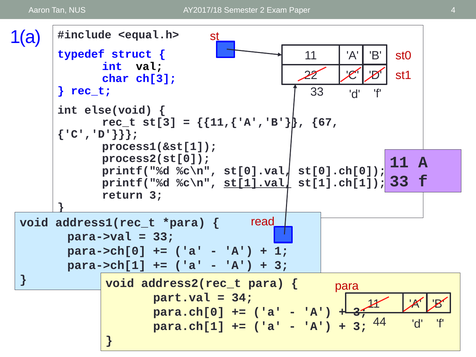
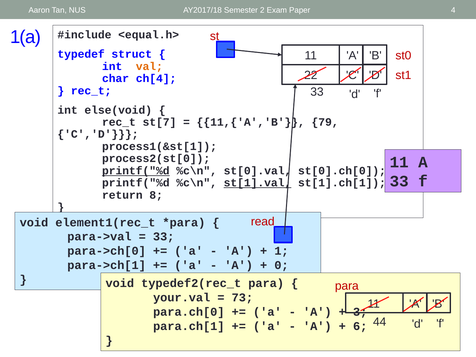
val colour: black -> orange (149, 66)
ch[3: ch[3 -> ch[4 (156, 79)
st[3: st[3 -> st[7 (159, 122)
67: 67 -> 79 (325, 122)
printf("%d underline: none -> present (136, 171)
return 3: 3 -> 8 (156, 195)
address1(rec_t: address1(rec_t -> element1(rec_t (105, 222)
3: 3 -> 0 (281, 265)
address2(rec_t: address2(rec_t -> typedef2(rec_t (191, 283)
part.val: part.val -> your.val (182, 298)
34: 34 -> 73 (242, 298)
3: 3 -> 6 (360, 326)
